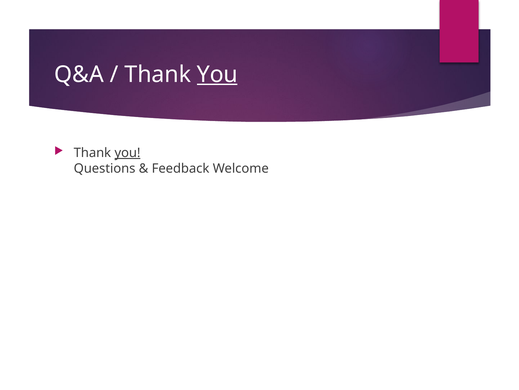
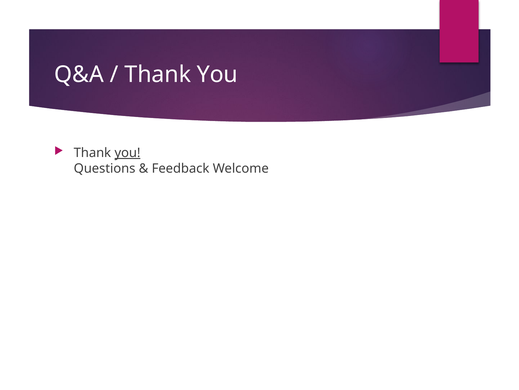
You underline: present -> none (217, 74)
